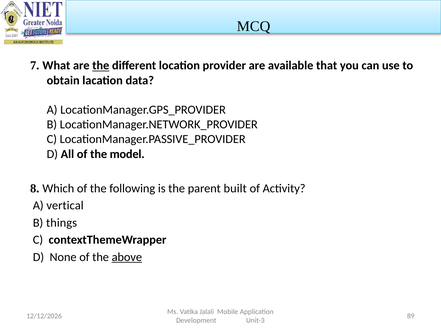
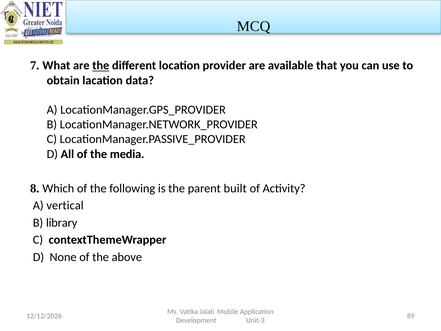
model: model -> media (127, 154)
things: things -> library (62, 223)
above underline: present -> none (127, 257)
